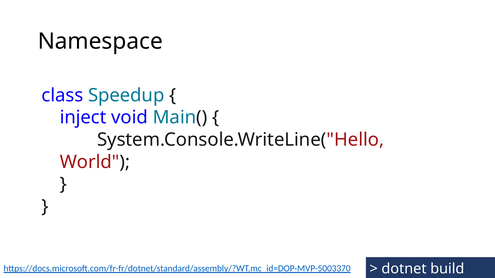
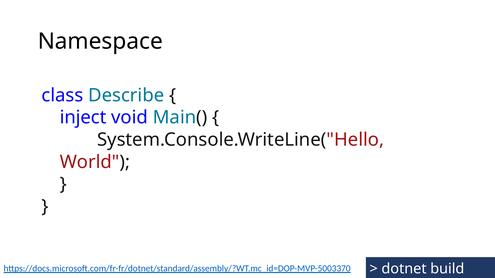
Speedup: Speedup -> Describe (126, 95)
